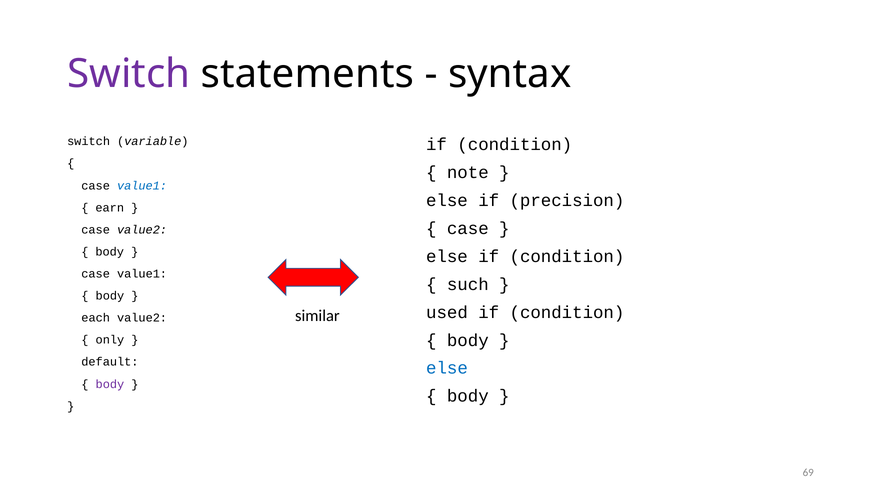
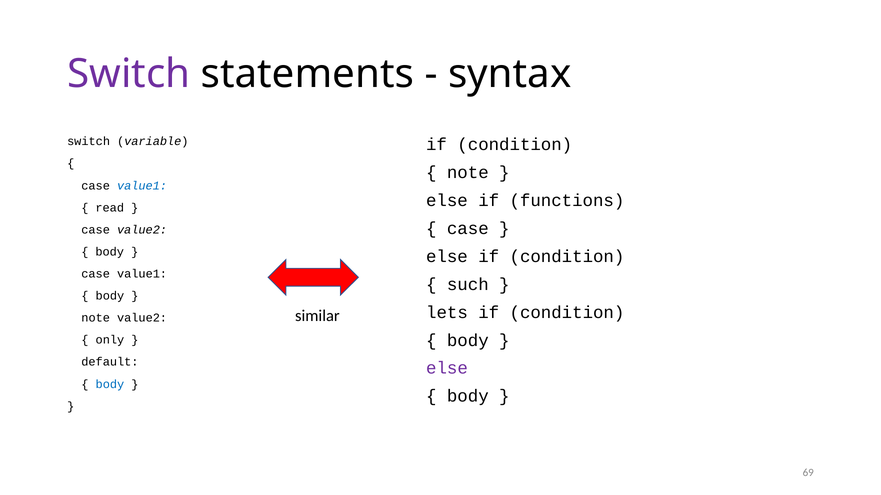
precision: precision -> functions (567, 201)
earn: earn -> read (110, 208)
used: used -> lets (447, 313)
each: each -> note (96, 318)
else colour: blue -> purple (447, 369)
body colour: purple -> blue (110, 385)
